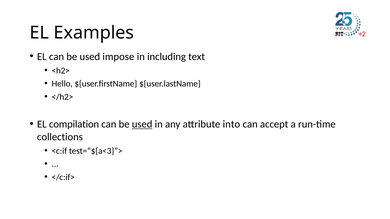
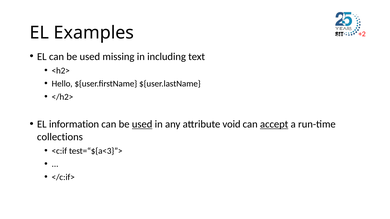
impose: impose -> missing (118, 57)
compilation: compilation -> information (74, 124)
into: into -> void (232, 124)
accept underline: none -> present (274, 124)
